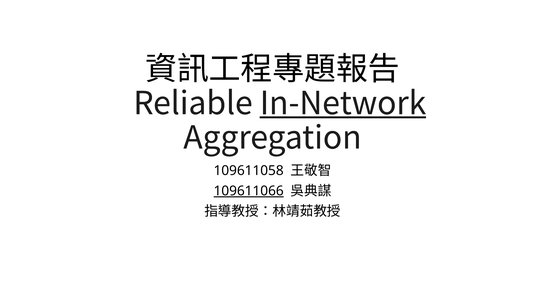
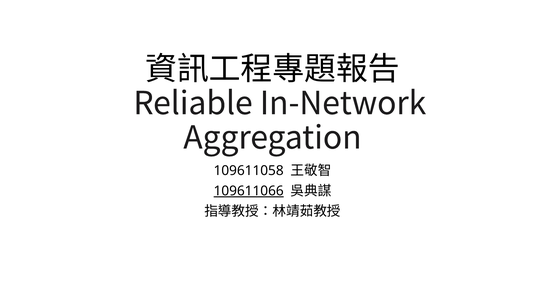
In-Network underline: present -> none (343, 104)
